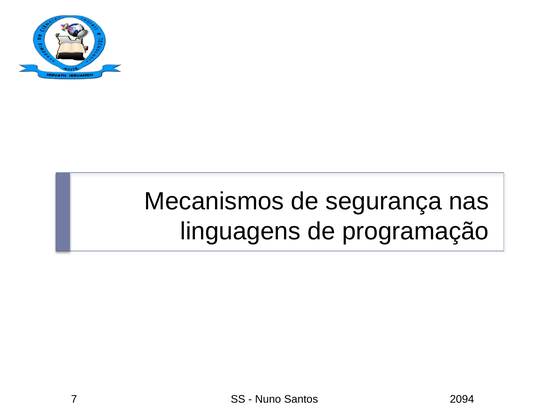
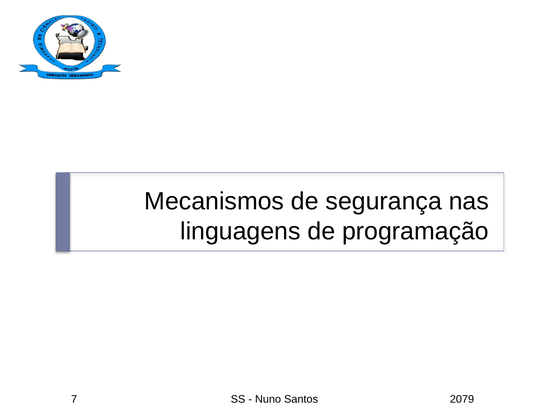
2094: 2094 -> 2079 (462, 399)
